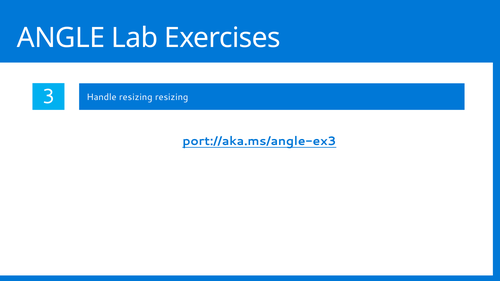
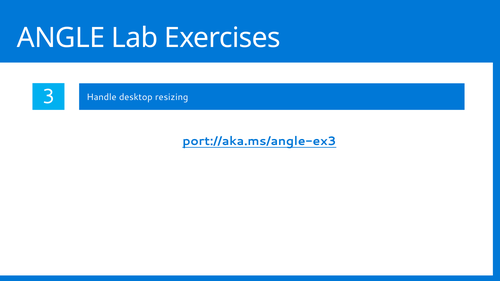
Handle resizing: resizing -> desktop (136, 97)
